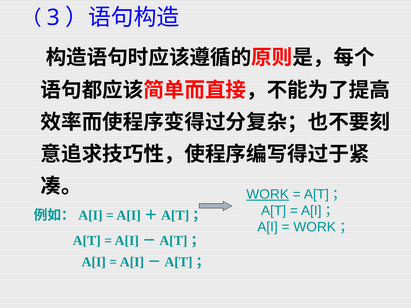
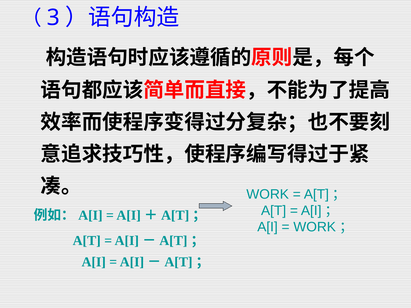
WORK underline: present -> none (268, 194)
